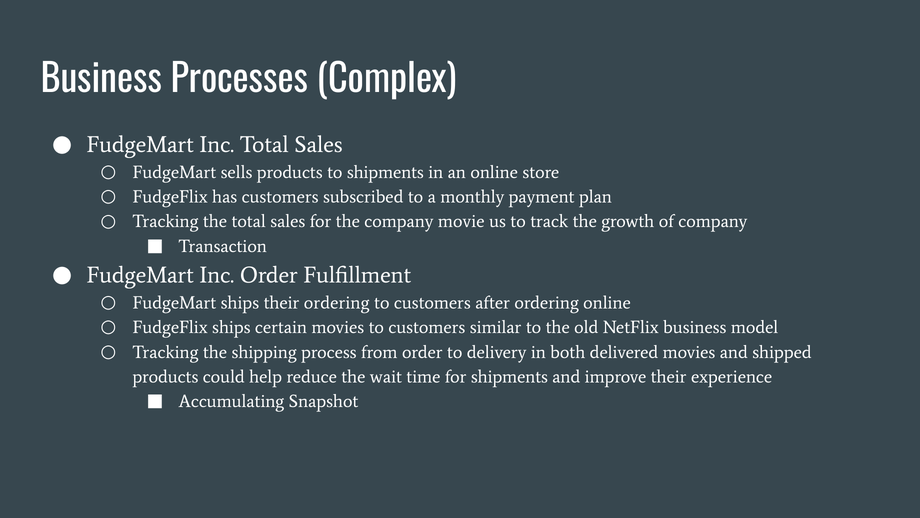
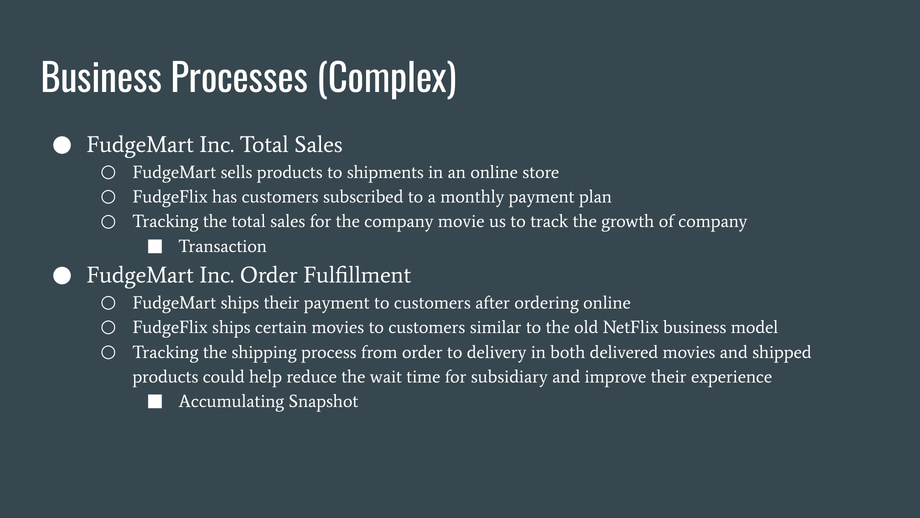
their ordering: ordering -> payment (337, 302)
for shipments: shipments -> subsidiary (509, 376)
